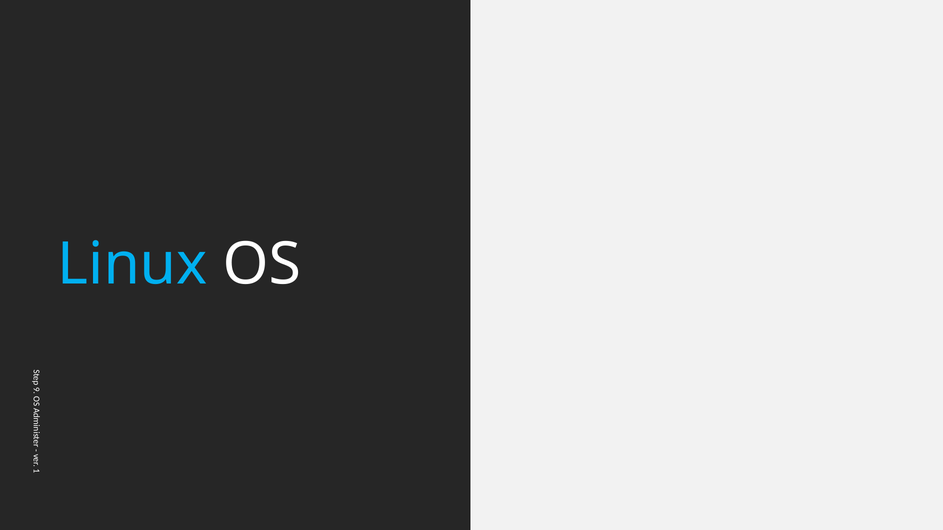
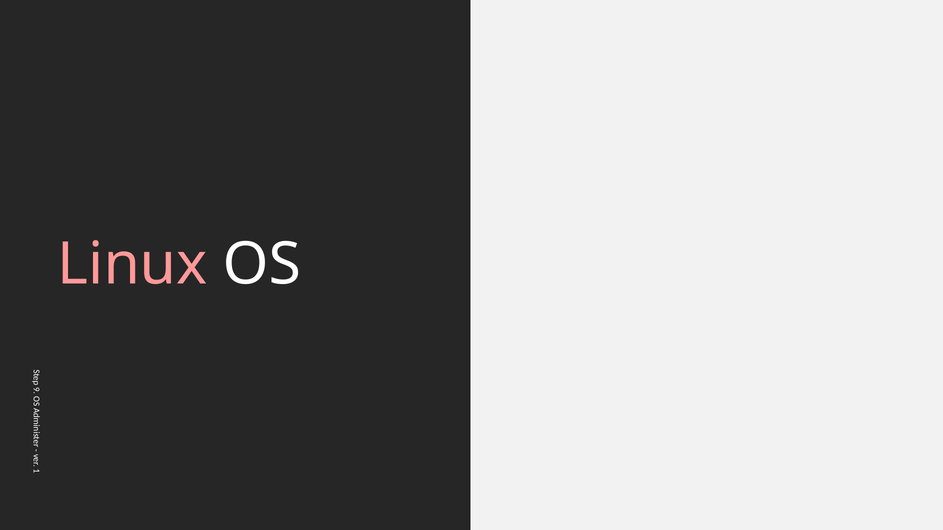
Linux colour: light blue -> pink (133, 265)
